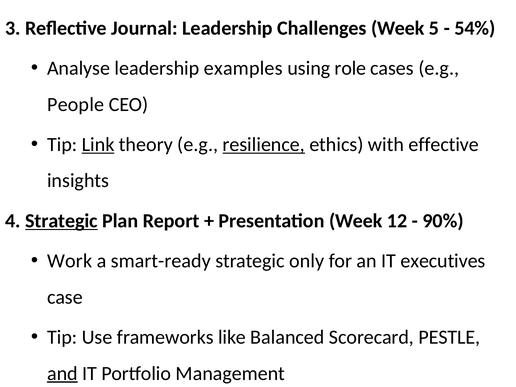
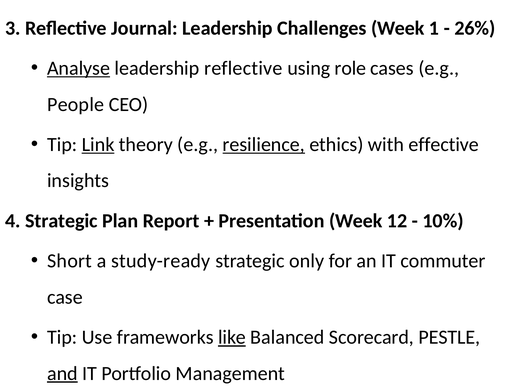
5: 5 -> 1 (434, 28)
54%: 54% -> 26% (475, 28)
Analyse underline: none -> present (79, 68)
leadership examples: examples -> reflective (243, 68)
Strategic underline: present -> none (61, 221)
90%: 90% -> 10% (443, 221)
Work: Work -> Short (70, 261)
smart-ready: smart-ready -> study-ready (161, 261)
executives: executives -> commuter (443, 261)
like underline: none -> present (232, 337)
